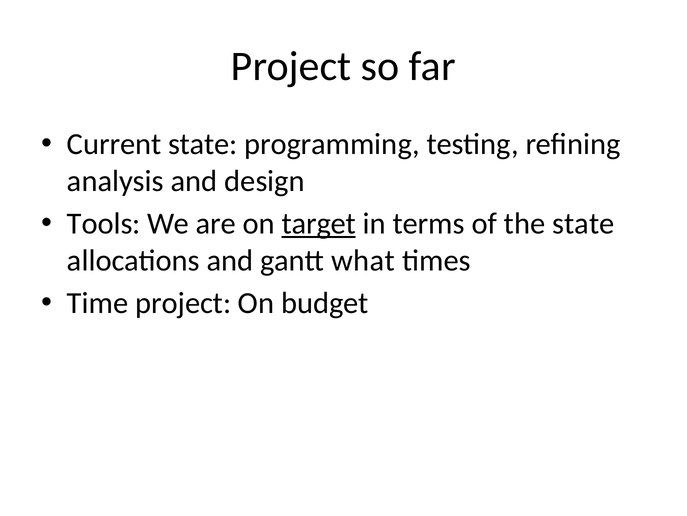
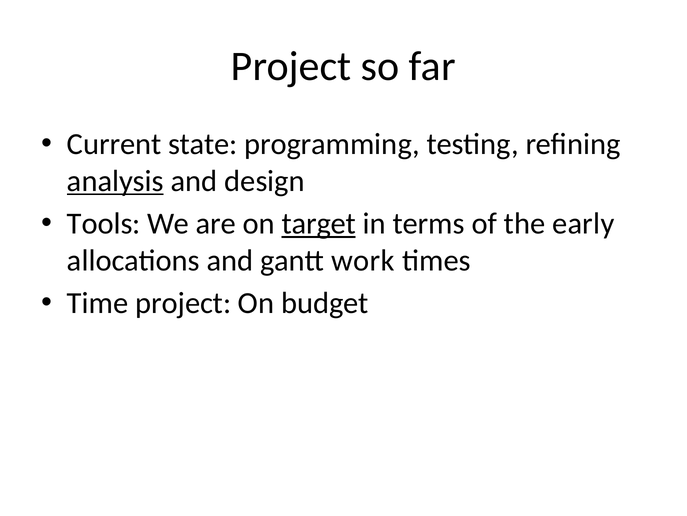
analysis underline: none -> present (115, 181)
the state: state -> early (583, 224)
what: what -> work (363, 260)
